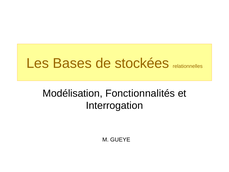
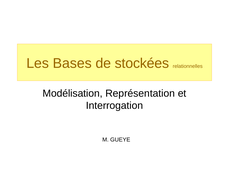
Fonctionnalités: Fonctionnalités -> Représentation (140, 93)
